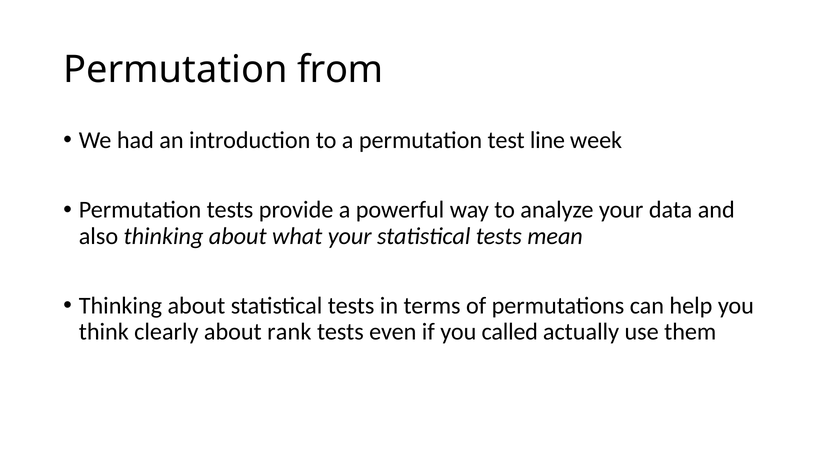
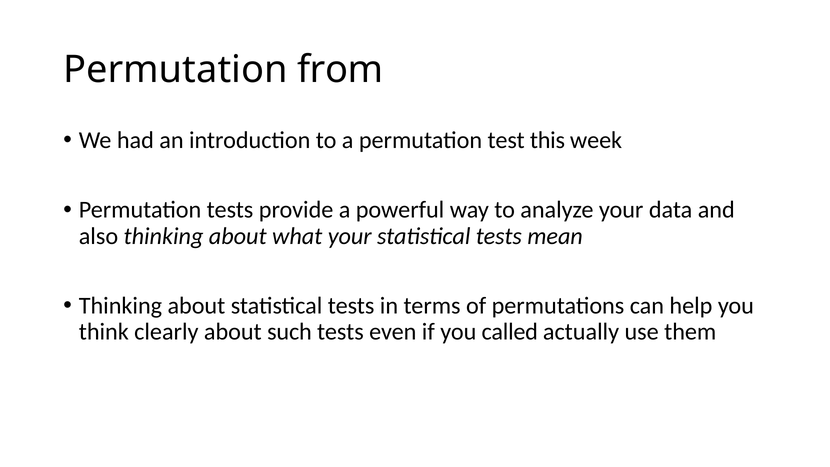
line: line -> this (547, 140)
rank: rank -> such (289, 332)
